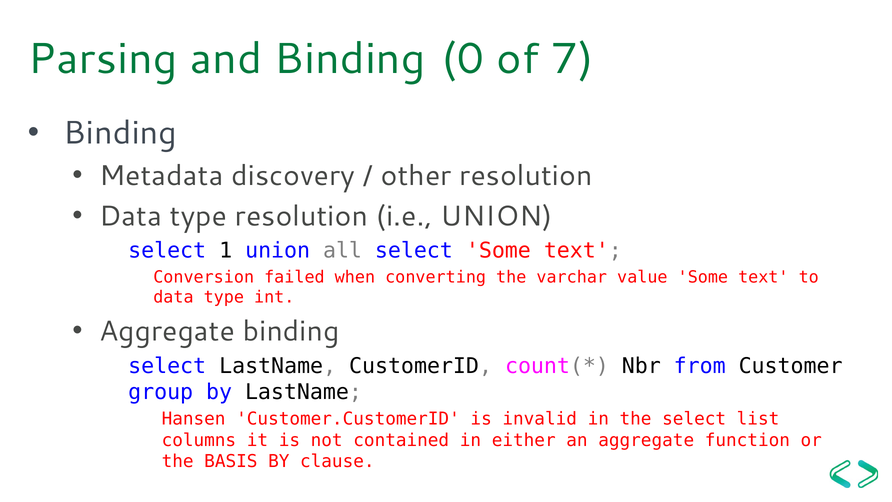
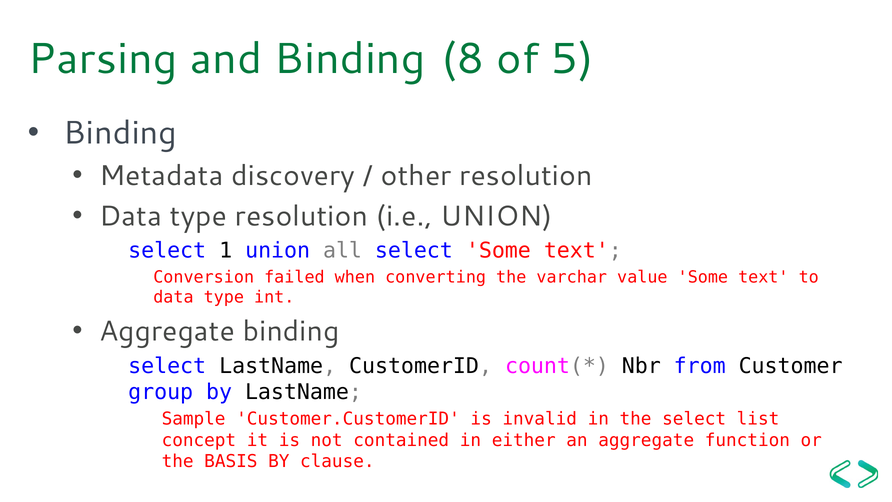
0: 0 -> 8 (463, 59)
7: 7 -> 5 (572, 59)
Hansen: Hansen -> Sample (194, 419)
columns: columns -> concept (199, 440)
